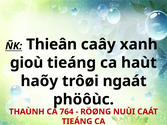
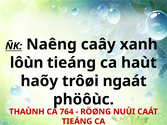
Thieân: Thieân -> Naêng (51, 44)
gioù: gioù -> lôùn (27, 63)
